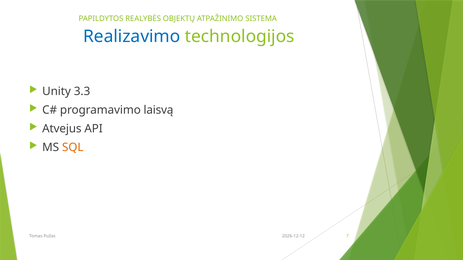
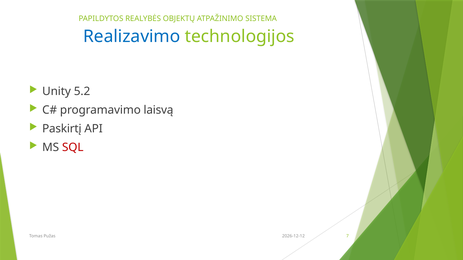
3.3: 3.3 -> 5.2 (82, 92)
Atvejus: Atvejus -> Paskirtį (62, 129)
SQL colour: orange -> red (73, 148)
